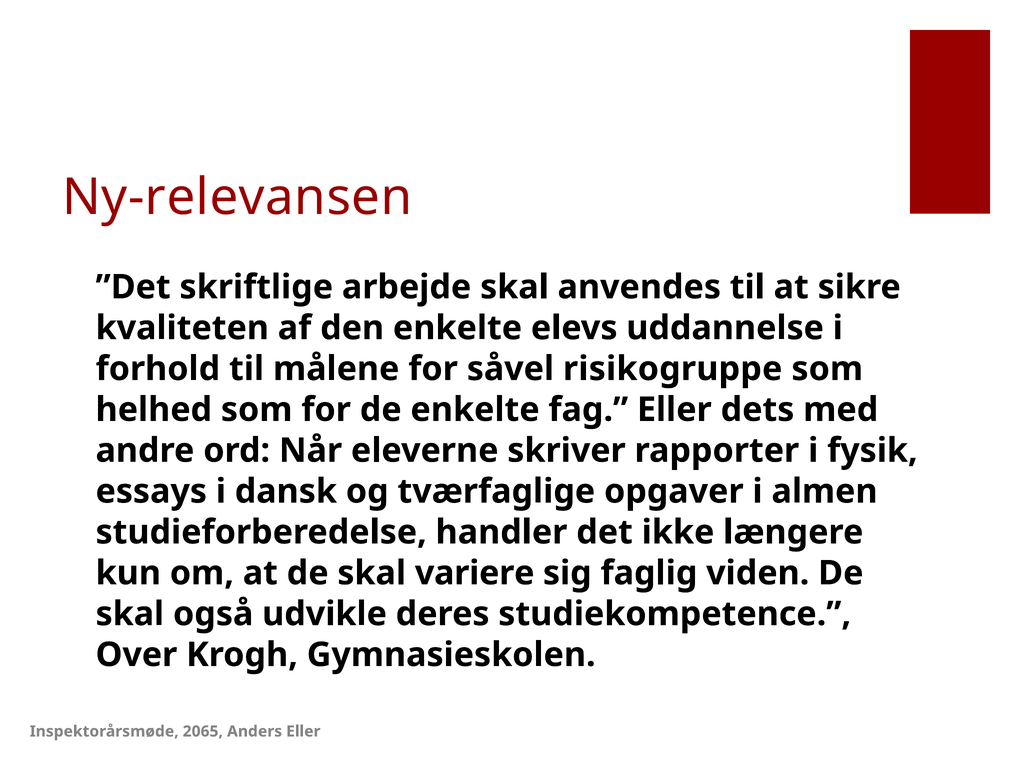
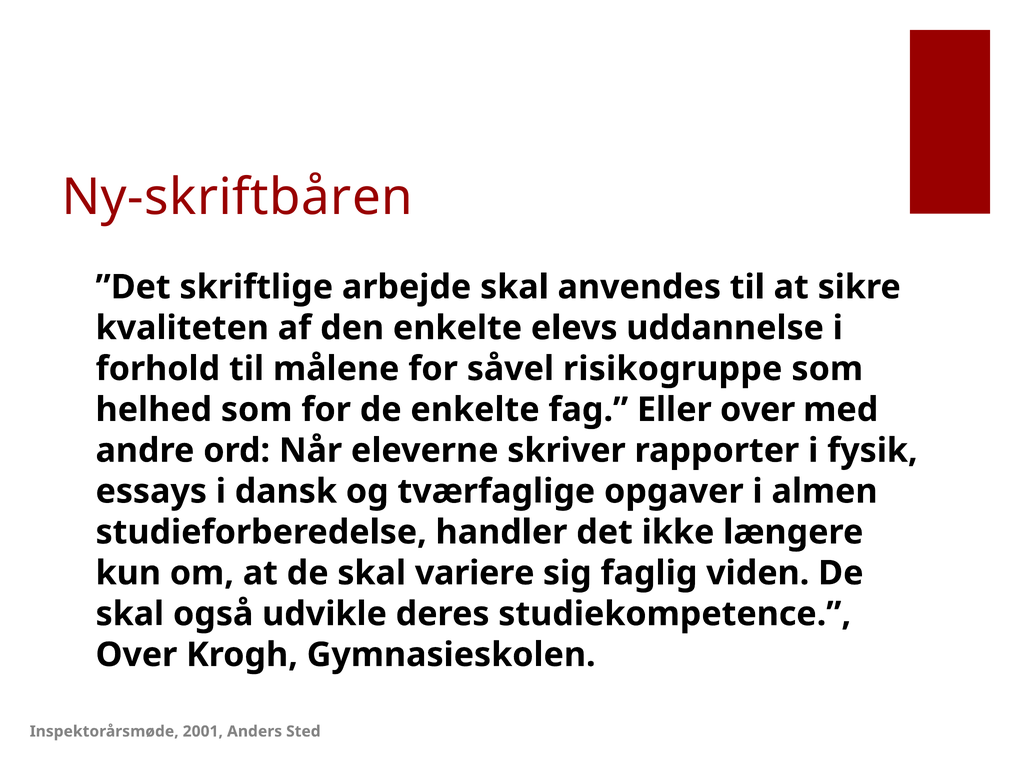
Ny-relevansen: Ny-relevansen -> Ny-skriftbåren (237, 198)
Eller dets: dets -> over (758, 410)
2065: 2065 -> 2001 (203, 731)
Anders Eller: Eller -> Sted (303, 731)
